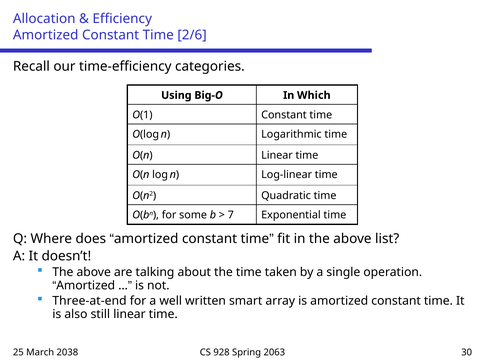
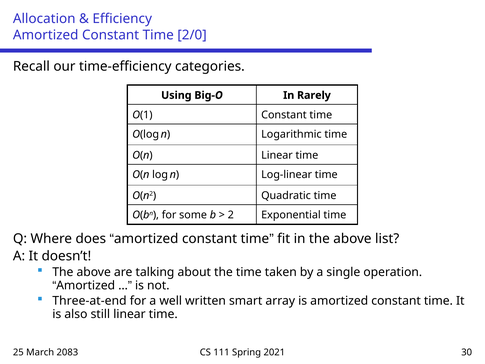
2/6: 2/6 -> 2/0 (192, 35)
Which: Which -> Rarely (314, 95)
7: 7 -> 2 (231, 215)
2038: 2038 -> 2083 (67, 352)
928: 928 -> 111 (221, 352)
2063: 2063 -> 2021 (274, 352)
